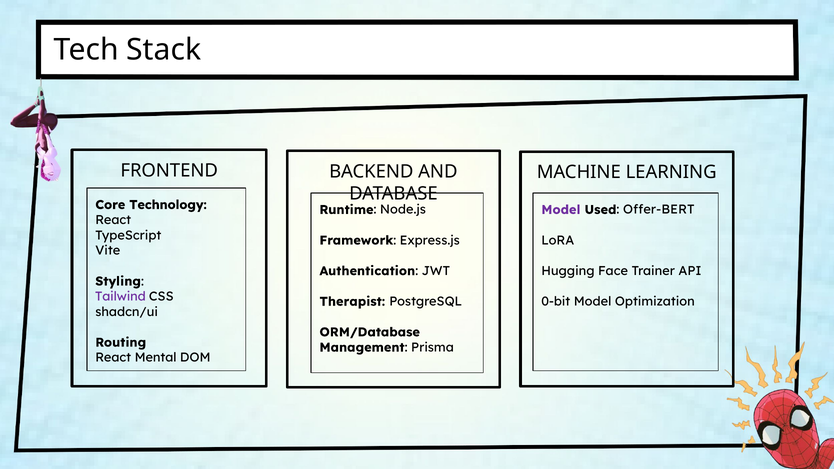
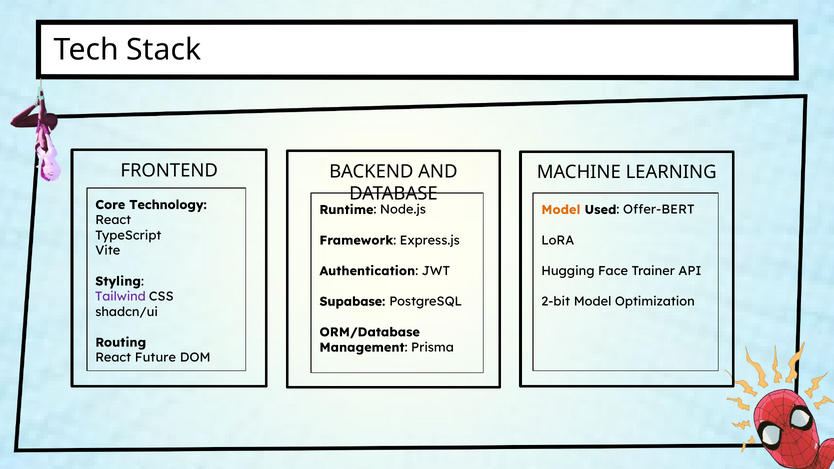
Model colour: purple -> orange (561, 210)
Therapist: Therapist -> Supabase (352, 302)
0-bit: 0-bit -> 2-bit (556, 302)
Mental: Mental -> Future (155, 358)
